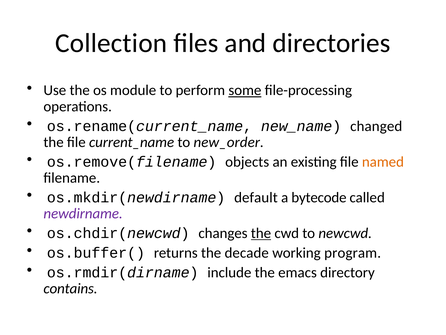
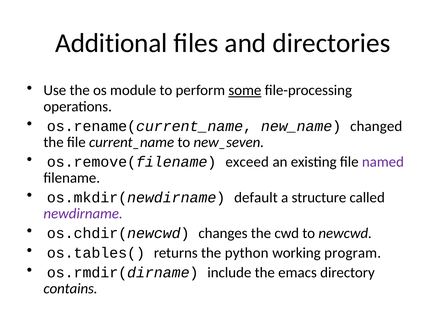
Collection: Collection -> Additional (111, 43)
new_order: new_order -> new_seven (229, 142)
objects: objects -> exceed (247, 162)
named colour: orange -> purple (383, 162)
bytecode: bytecode -> structure (319, 197)
the underline: present -> none (261, 233)
os.buffer(: os.buffer( -> os.tables( (96, 253)
decade: decade -> python (247, 253)
